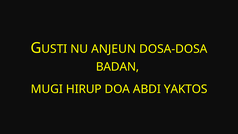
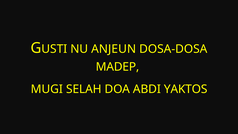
BADAN: BADAN -> MADEP (118, 67)
HIRUP: HIRUP -> SELAH (84, 89)
